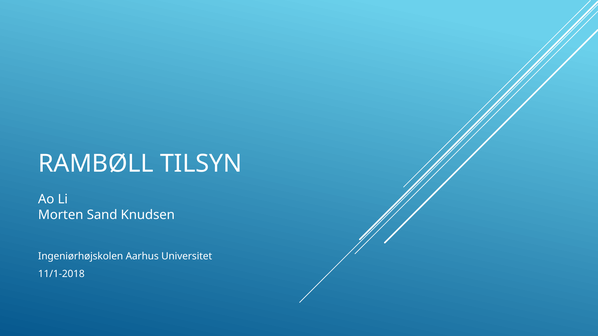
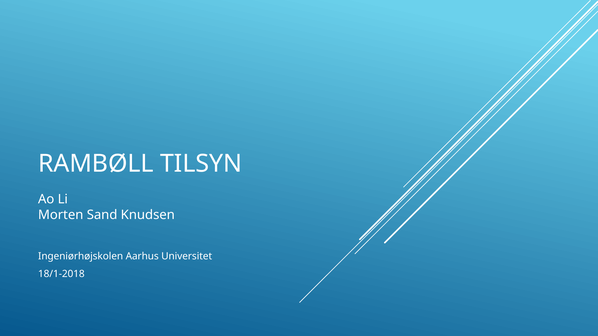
11/1-2018: 11/1-2018 -> 18/1-2018 (61, 274)
